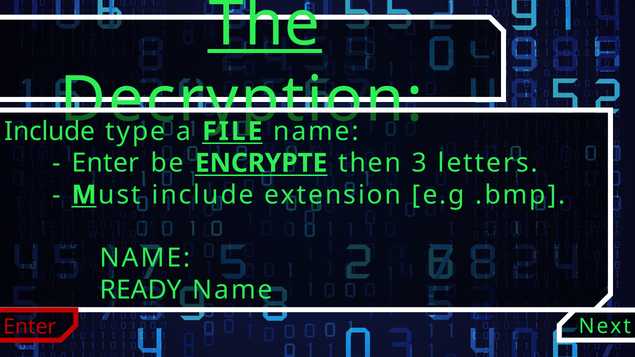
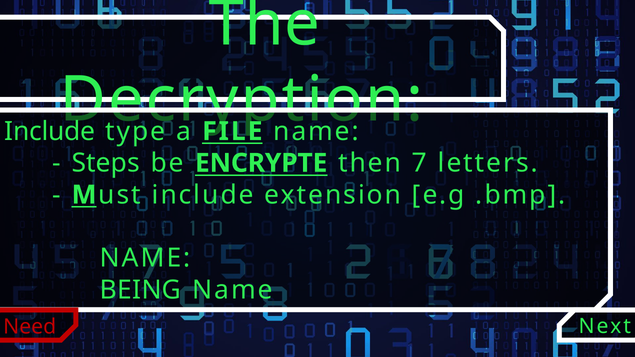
The underline: present -> none (264, 24)
Enter: Enter -> Steps (106, 163)
3: 3 -> 7 (419, 163)
READY: READY -> BEING (141, 290)
Enter: Enter -> Need (30, 327)
